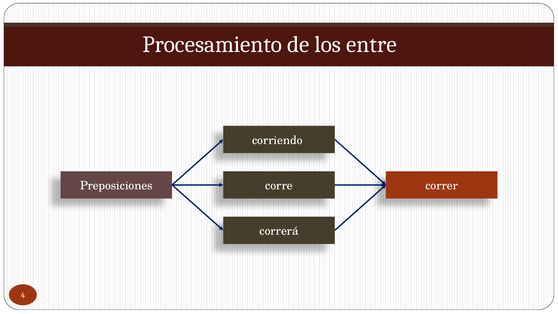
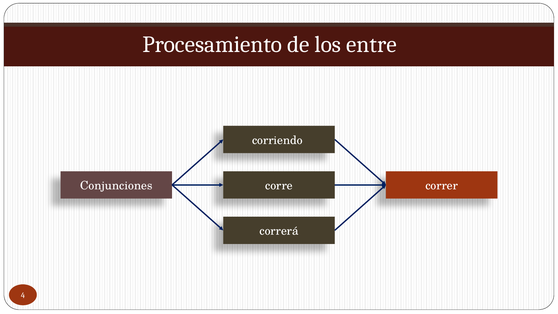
Preposiciones: Preposiciones -> Conjunciones (116, 186)
